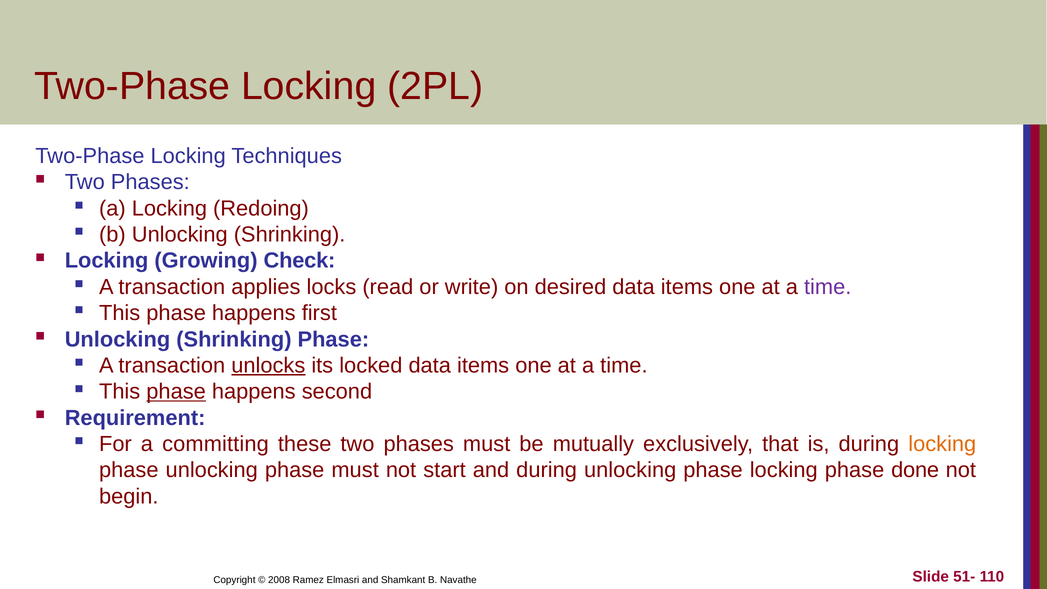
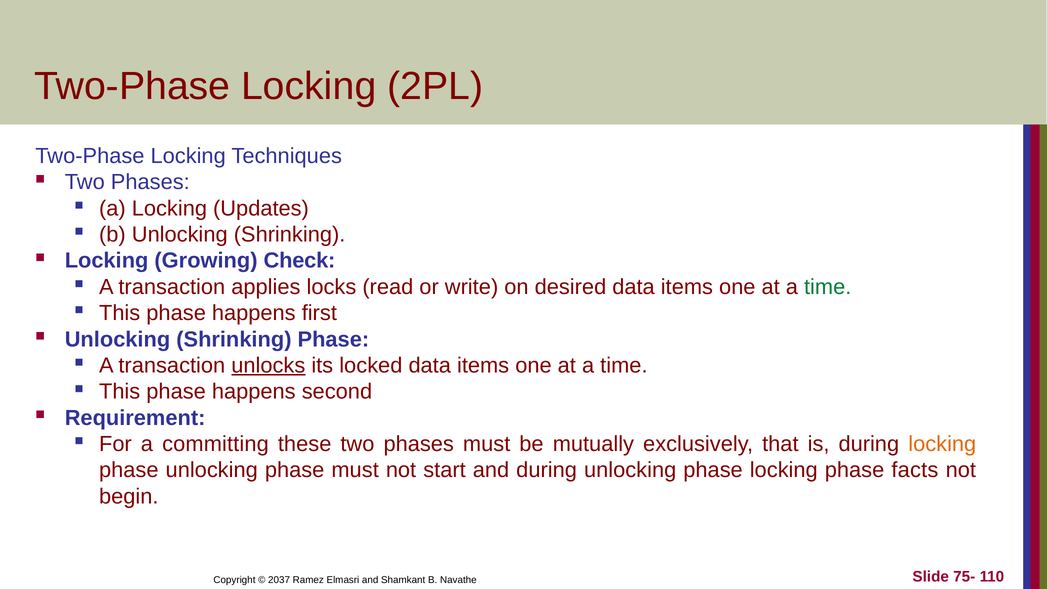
Redoing: Redoing -> Updates (261, 208)
time colour: purple -> green (828, 287)
phase underline: present -> none (176, 392)
done: done -> facts (915, 470)
51-: 51- -> 75- (964, 577)
2008: 2008 -> 2037 (279, 580)
